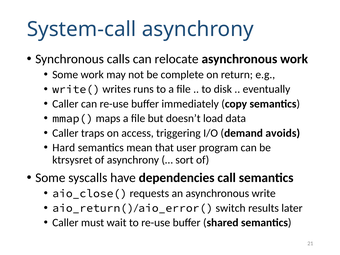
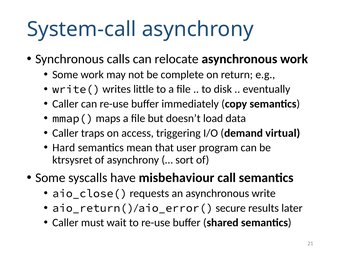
runs: runs -> little (144, 89)
avoids: avoids -> virtual (283, 133)
dependencies: dependencies -> misbehaviour (177, 178)
switch: switch -> secure (231, 208)
